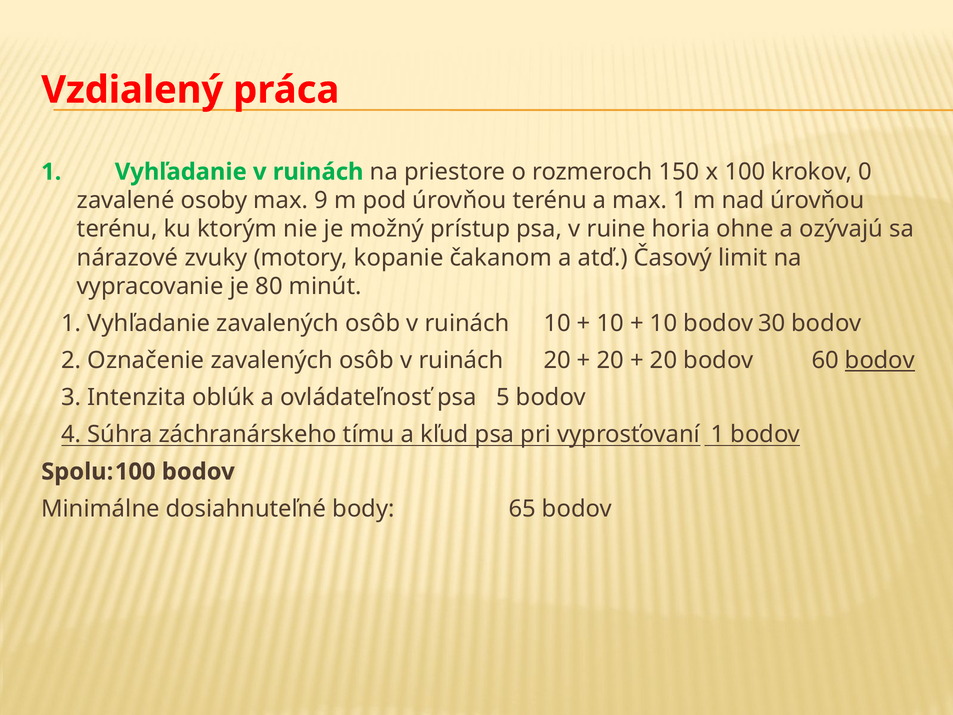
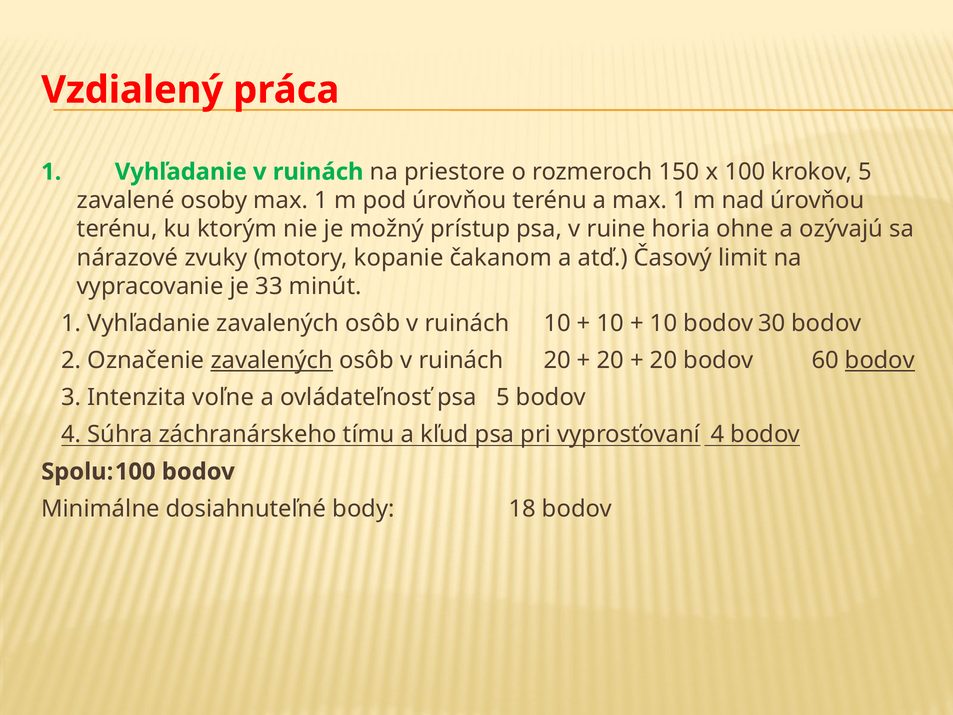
krokov 0: 0 -> 5 (865, 172)
osoby max 9: 9 -> 1 (321, 200)
80: 80 -> 33 (269, 286)
zavalených underline: none -> present (272, 360)
oblúk: oblúk -> voľne (223, 397)
vyprosťovaní 1: 1 -> 4 (717, 434)
65: 65 -> 18 (522, 509)
